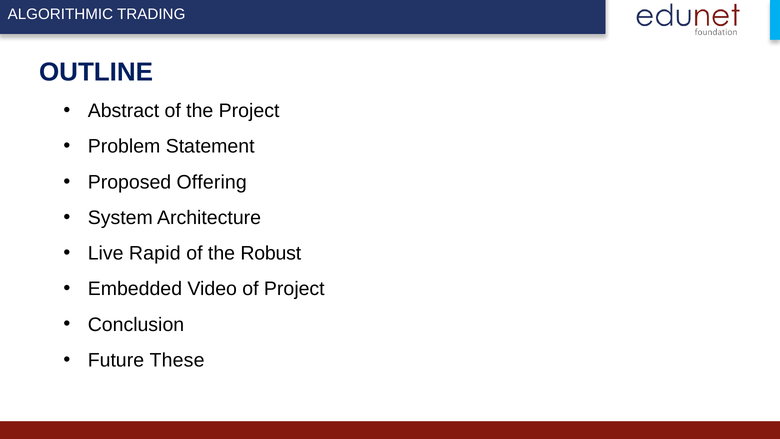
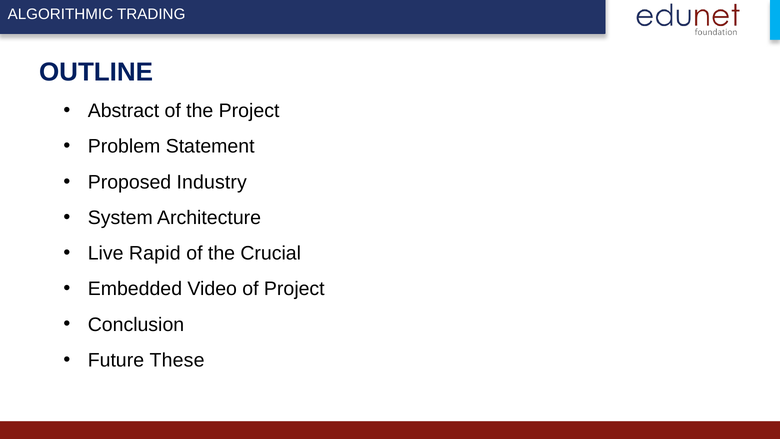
Offering: Offering -> Industry (212, 182)
Robust: Robust -> Crucial (271, 253)
